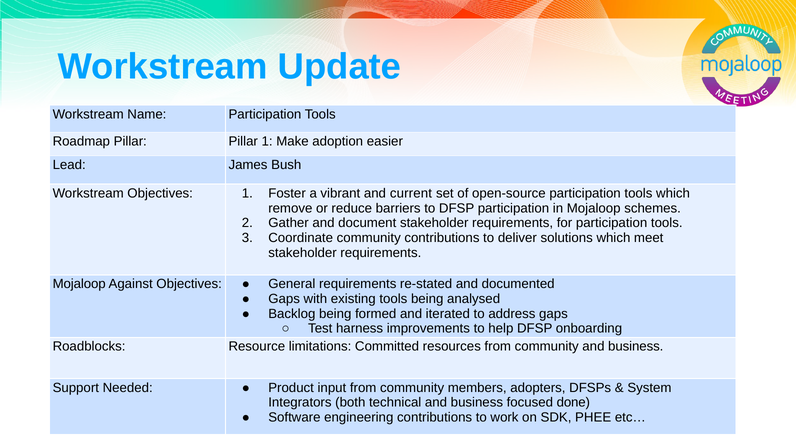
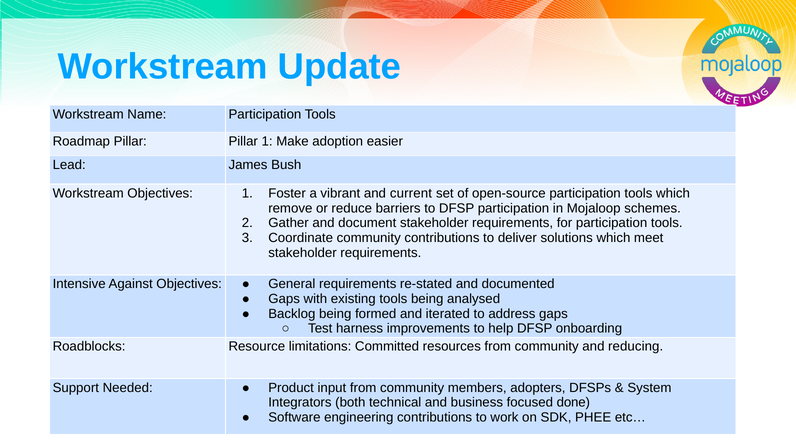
Mojaloop: Mojaloop -> Intensive (79, 284)
community and business: business -> reducing (636, 346)
